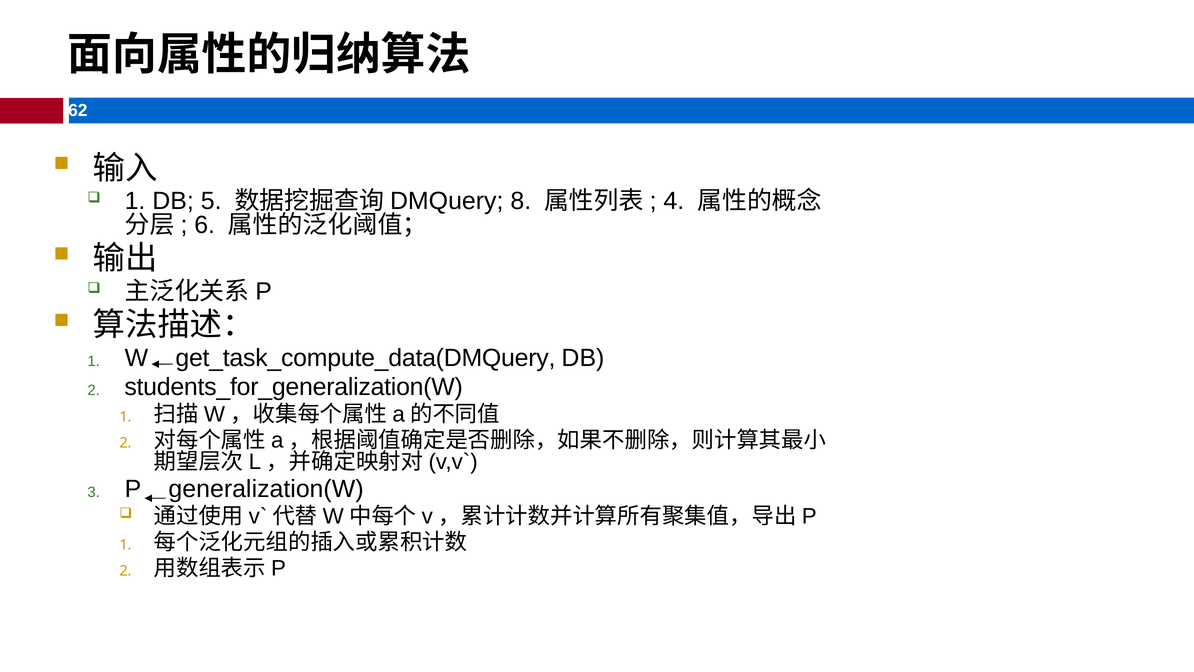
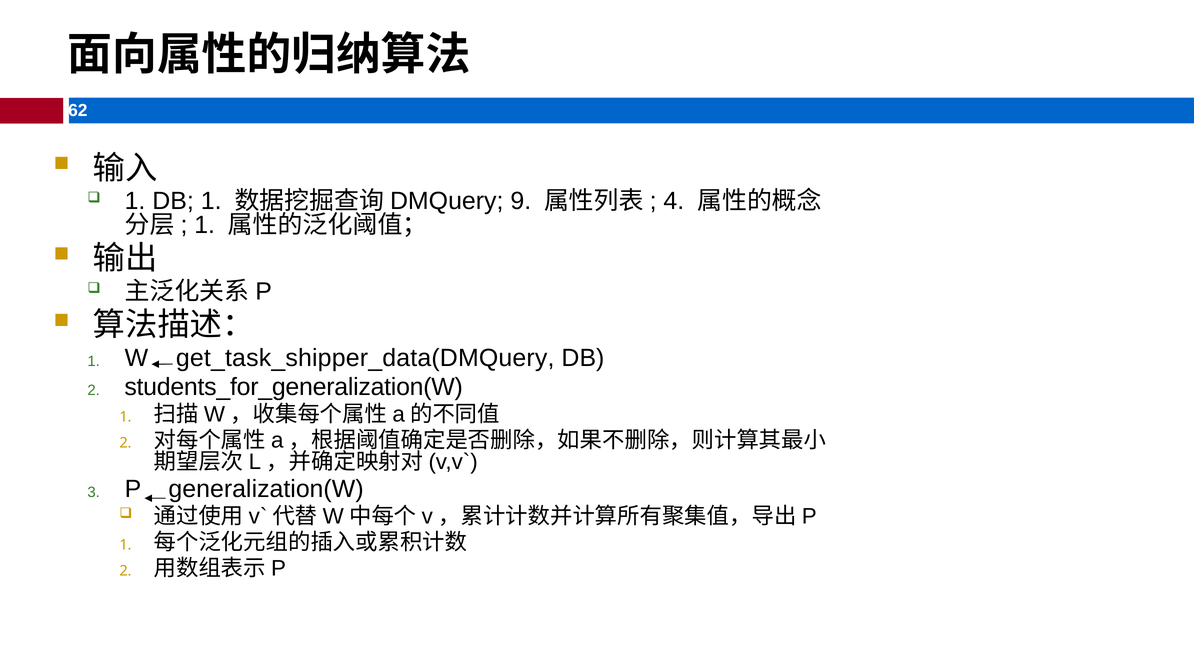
DB 5: 5 -> 1 (211, 201)
8: 8 -> 9 (521, 201)
6: 6 -> 1 (205, 225)
get_task_compute_data(DMQuery: get_task_compute_data(DMQuery -> get_task_shipper_data(DMQuery (365, 358)
